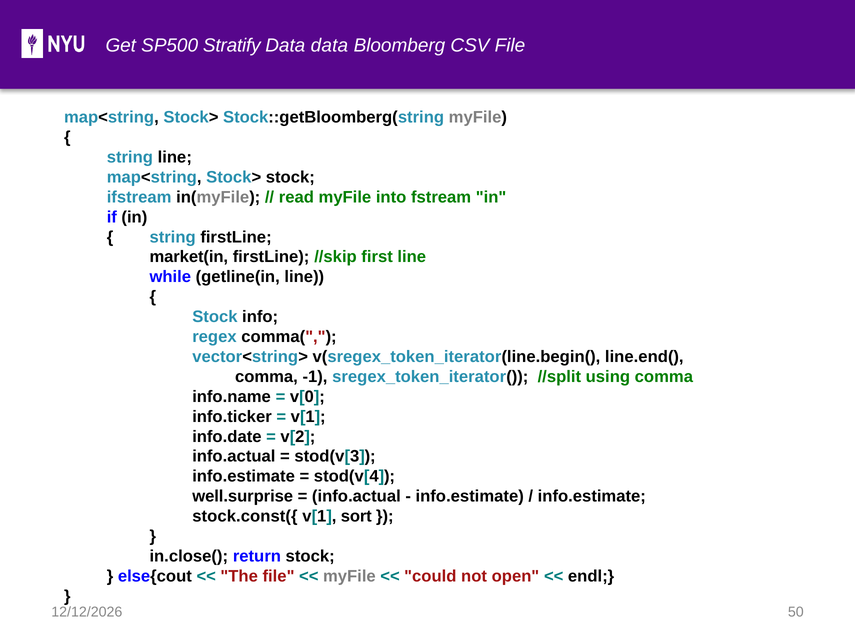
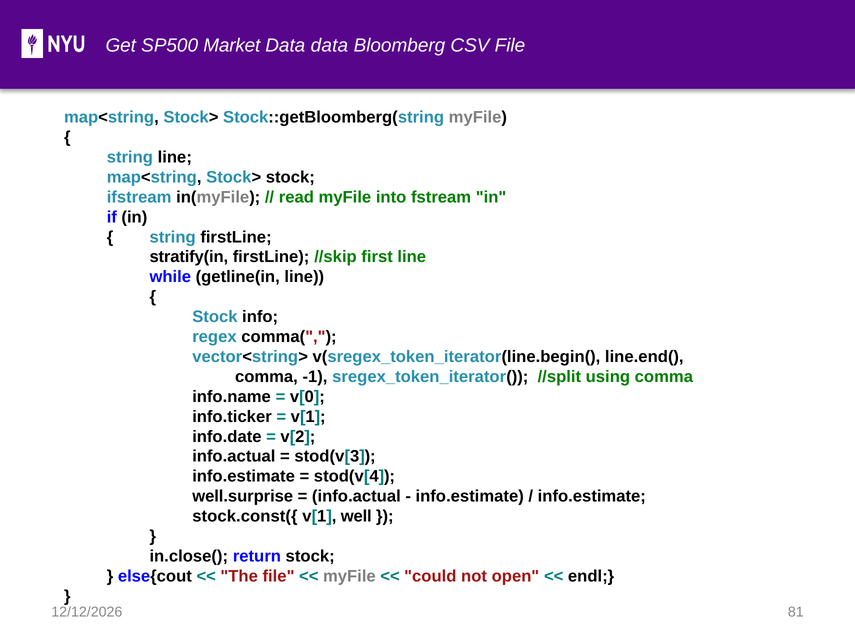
Stratify: Stratify -> Market (232, 46)
market(in: market(in -> stratify(in (189, 257)
sort: sort -> well (356, 517)
50: 50 -> 81 (796, 612)
